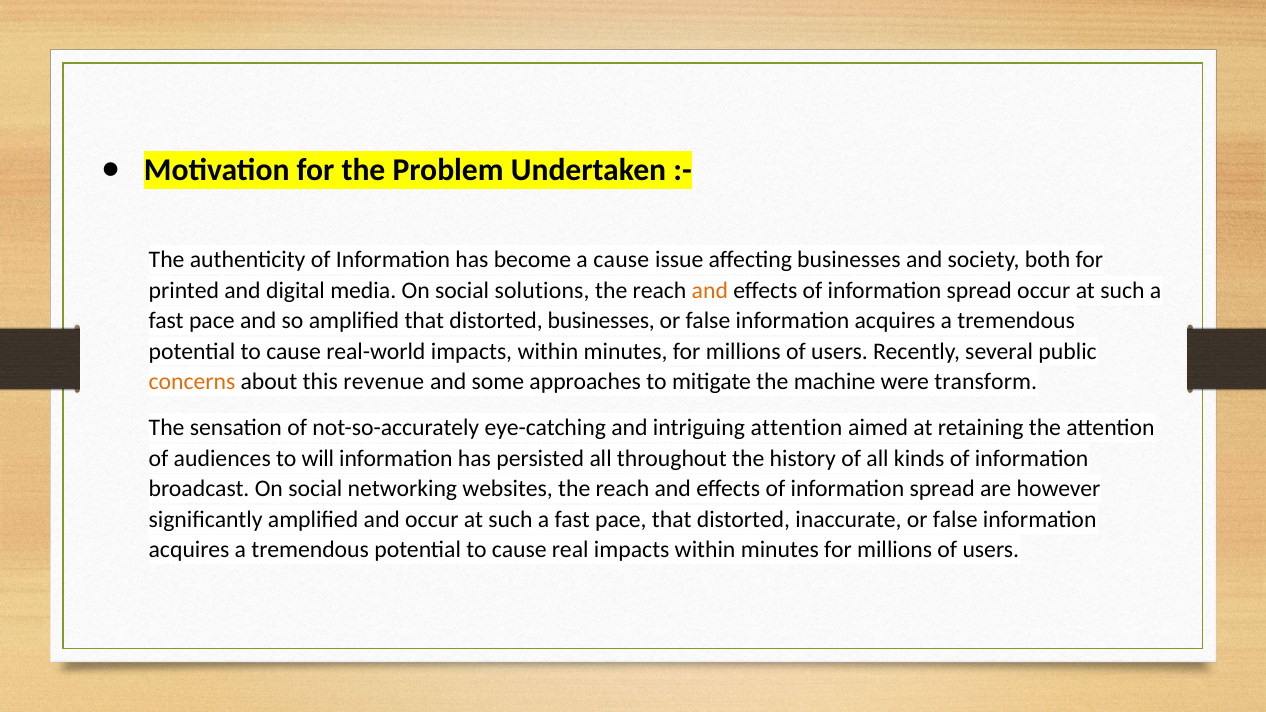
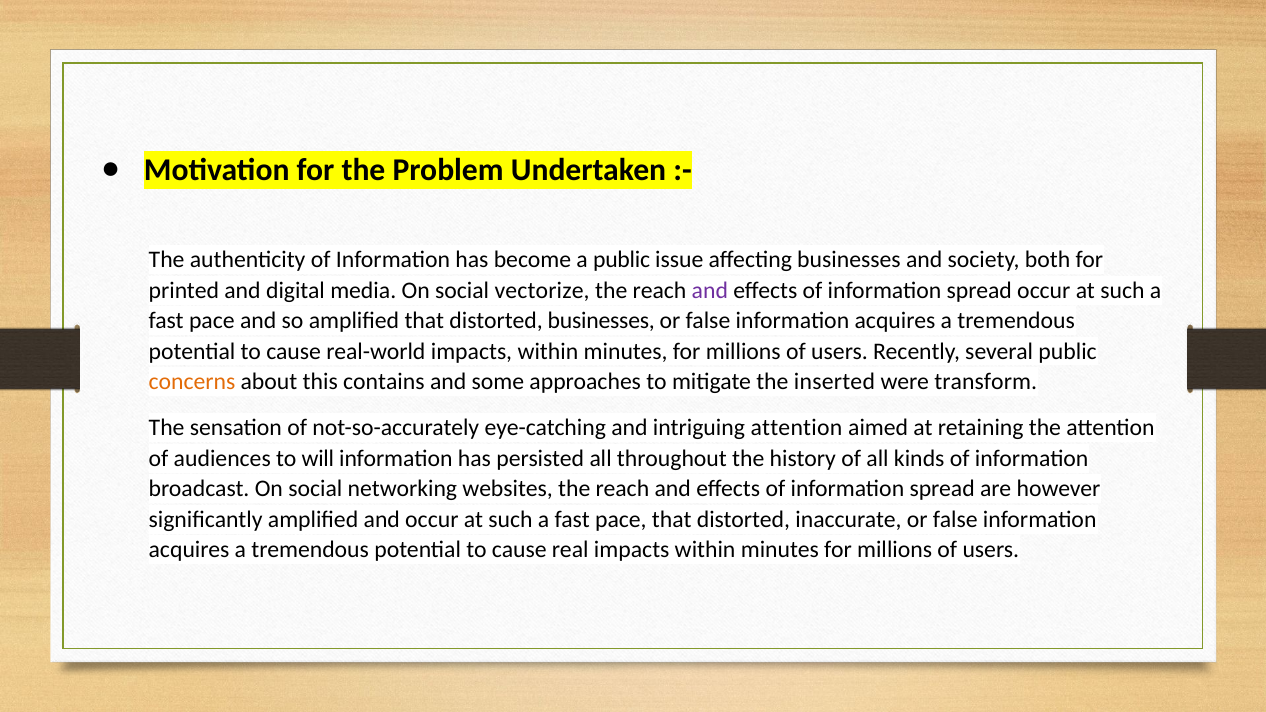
a cause: cause -> public (622, 260)
solutions: solutions -> vectorize (542, 290)
and colour: orange -> purple (710, 290)
revenue: revenue -> contains (384, 382)
machine: machine -> inserted (834, 382)
